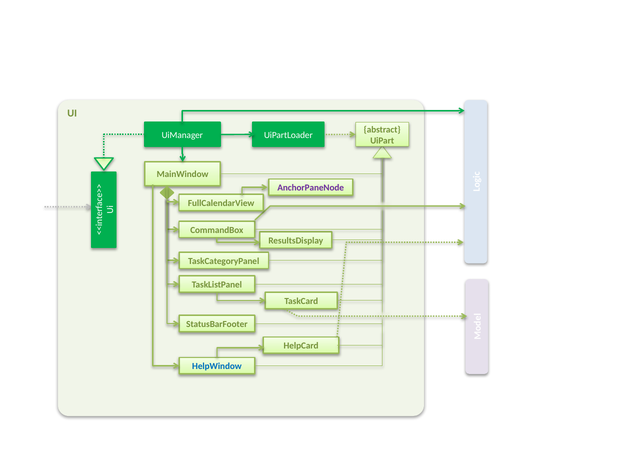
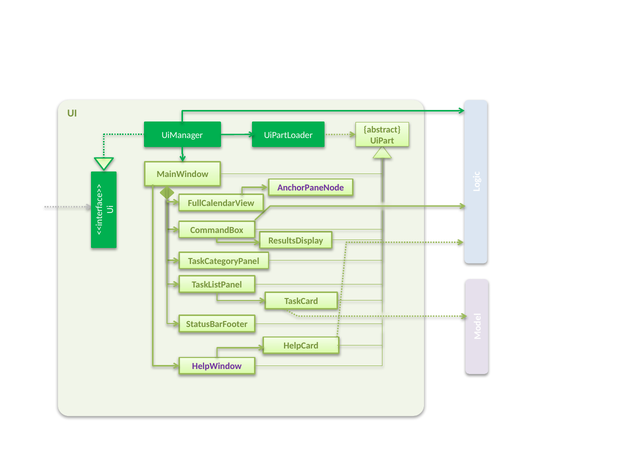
HelpWindow colour: blue -> purple (217, 366)
